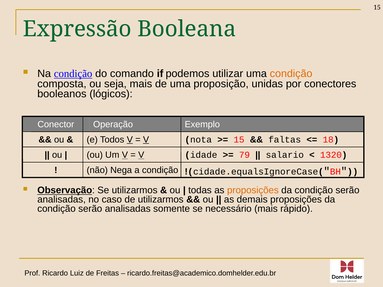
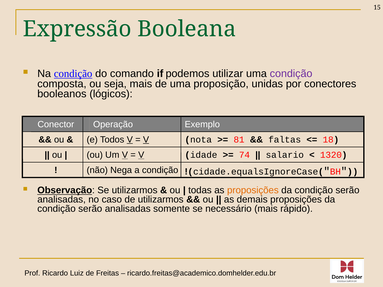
condição colour: orange -> purple (291, 74)
15: 15 -> 81 (239, 140)
79: 79 -> 74 (244, 155)
